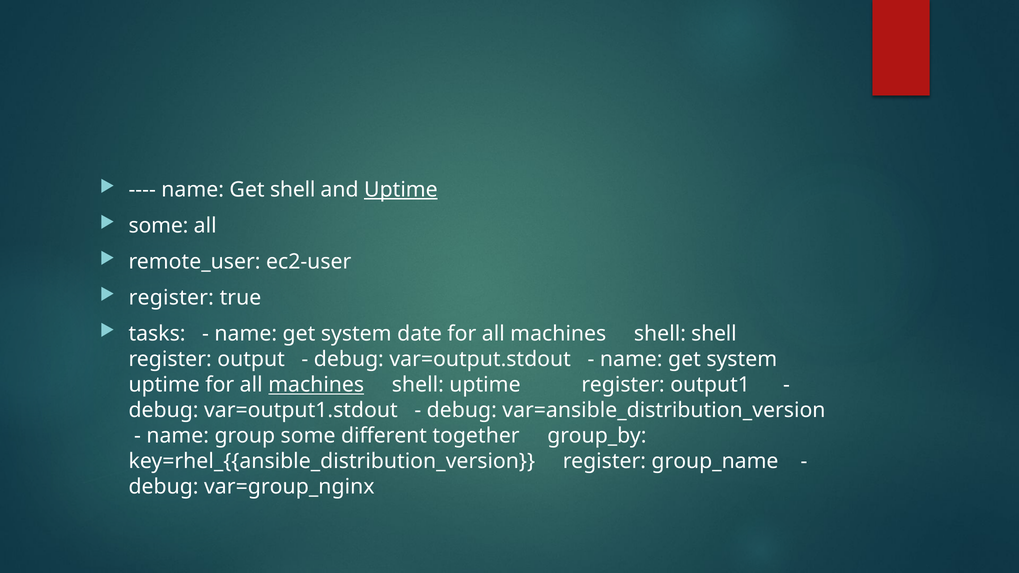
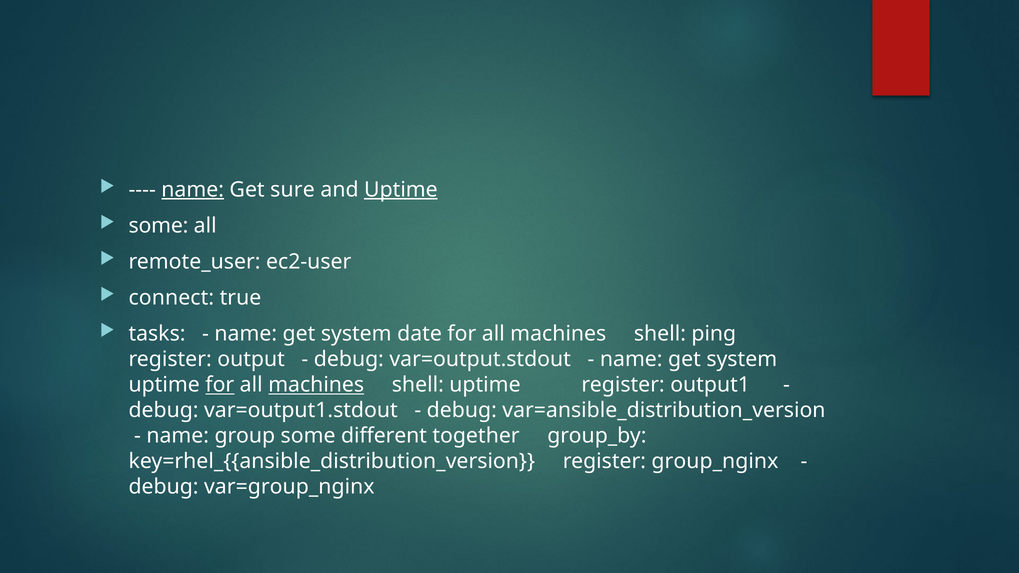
name underline: none -> present (193, 190)
Get shell: shell -> sure (293, 190)
register: register -> connect (171, 298)
shell shell: shell -> ping (714, 334)
for underline: none -> present (220, 385)
group_name: group_name -> group_nginx (715, 461)
